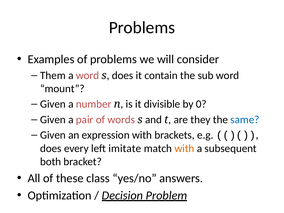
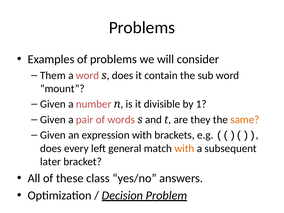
0: 0 -> 1 (201, 104)
same colour: blue -> orange (245, 120)
imitate: imitate -> general (125, 148)
both: both -> later (51, 162)
